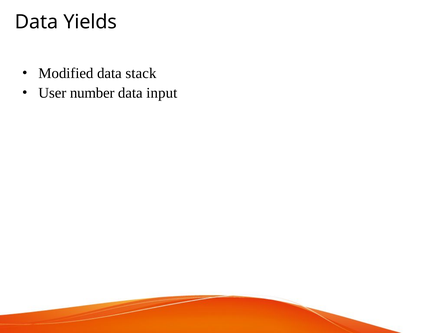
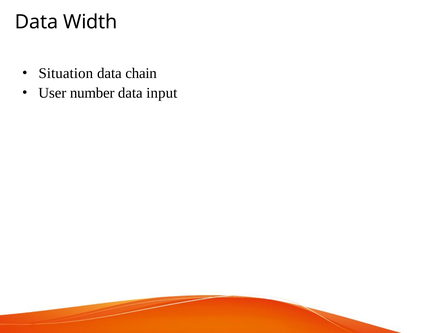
Yields: Yields -> Width (90, 22)
Modified: Modified -> Situation (66, 73)
stack: stack -> chain (141, 73)
